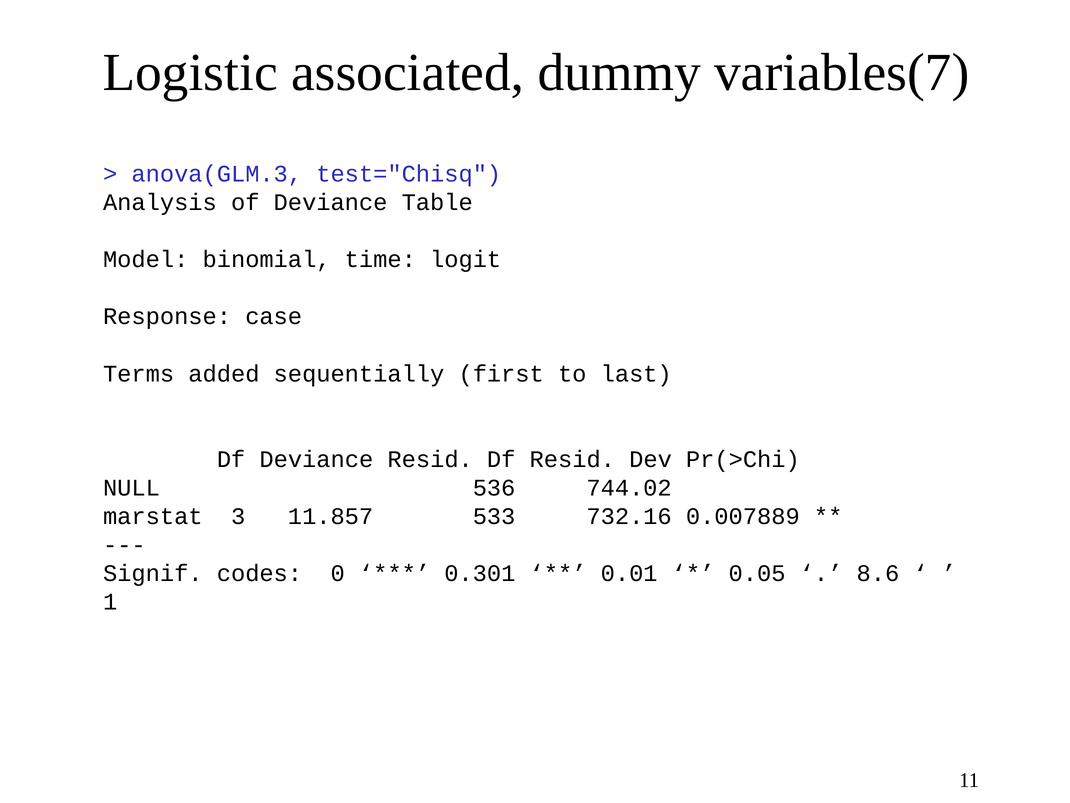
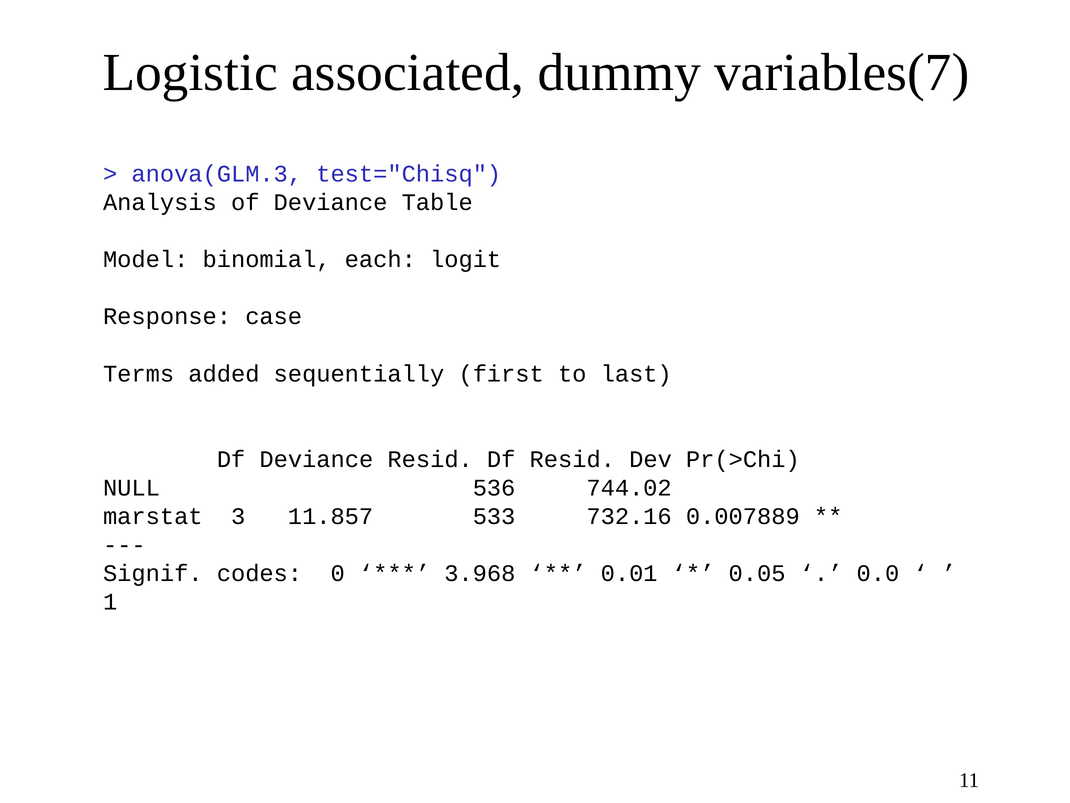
time: time -> each (380, 259)
0.301: 0.301 -> 3.968 (480, 573)
8.6: 8.6 -> 0.0 (878, 573)
